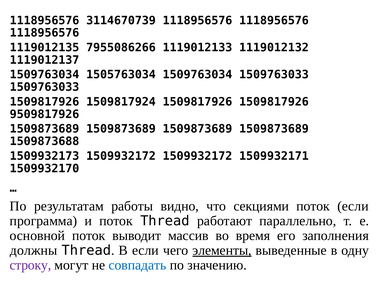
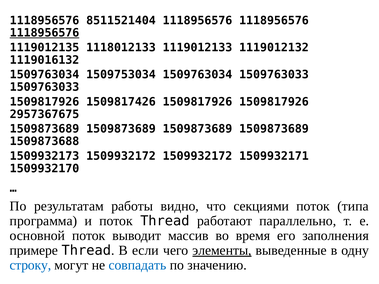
3114670739: 3114670739 -> 8511521404 (121, 20)
1118956576 underline: none -> present (45, 33)
7955086266: 7955086266 -> 1118012133 (121, 48)
1119012137: 1119012137 -> 1119016132 (45, 60)
1505763034: 1505763034 -> 1509753034 (121, 75)
1509817924: 1509817924 -> 1509817426 (121, 102)
9509817926: 9509817926 -> 2957367675 (45, 114)
поток если: если -> типа (353, 206)
должны: должны -> примере (34, 251)
строку colour: purple -> blue (30, 265)
